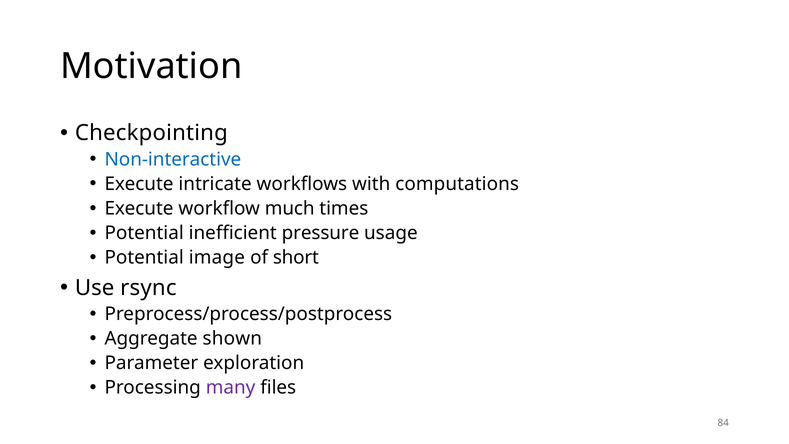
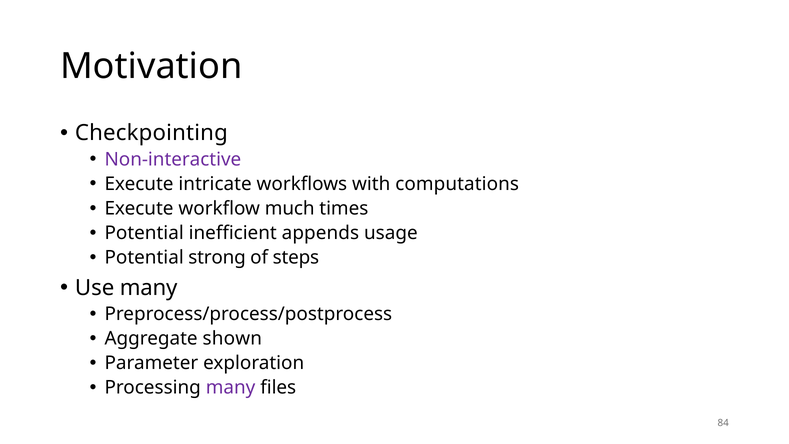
Non-interactive colour: blue -> purple (173, 159)
pressure: pressure -> appends (320, 233)
image: image -> strong (217, 257)
short: short -> steps (296, 257)
Use rsync: rsync -> many (149, 288)
